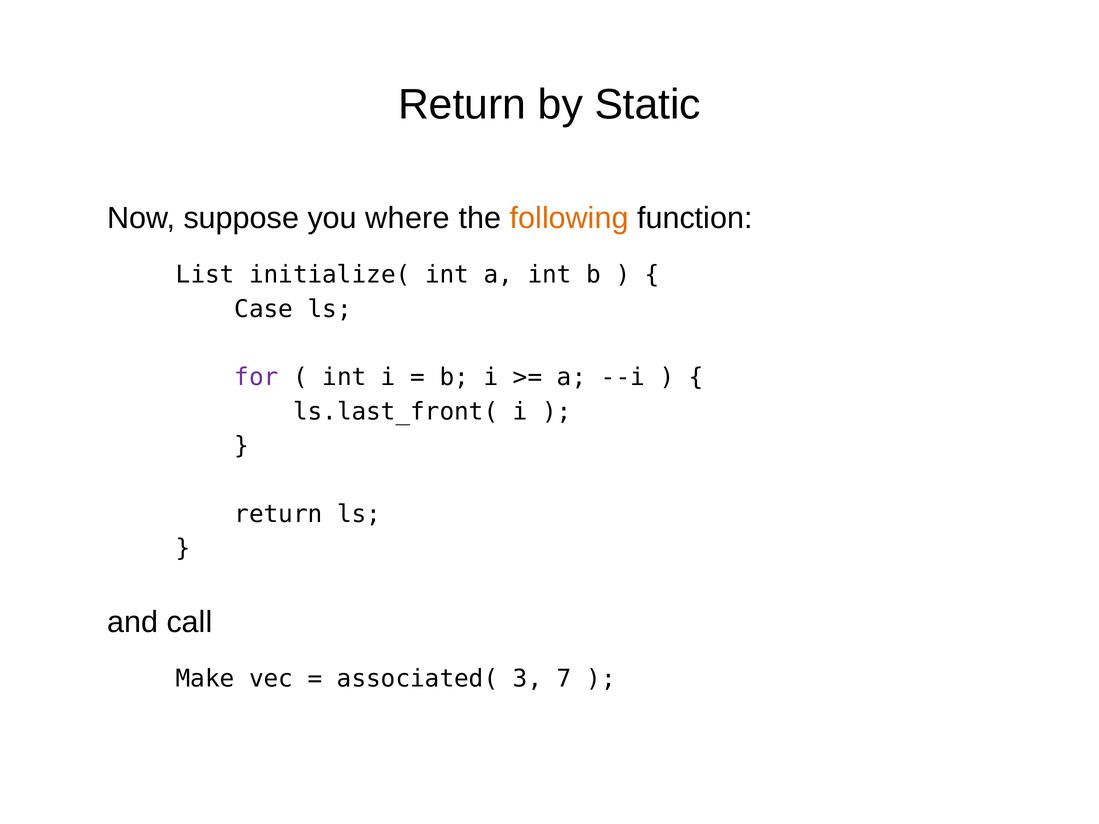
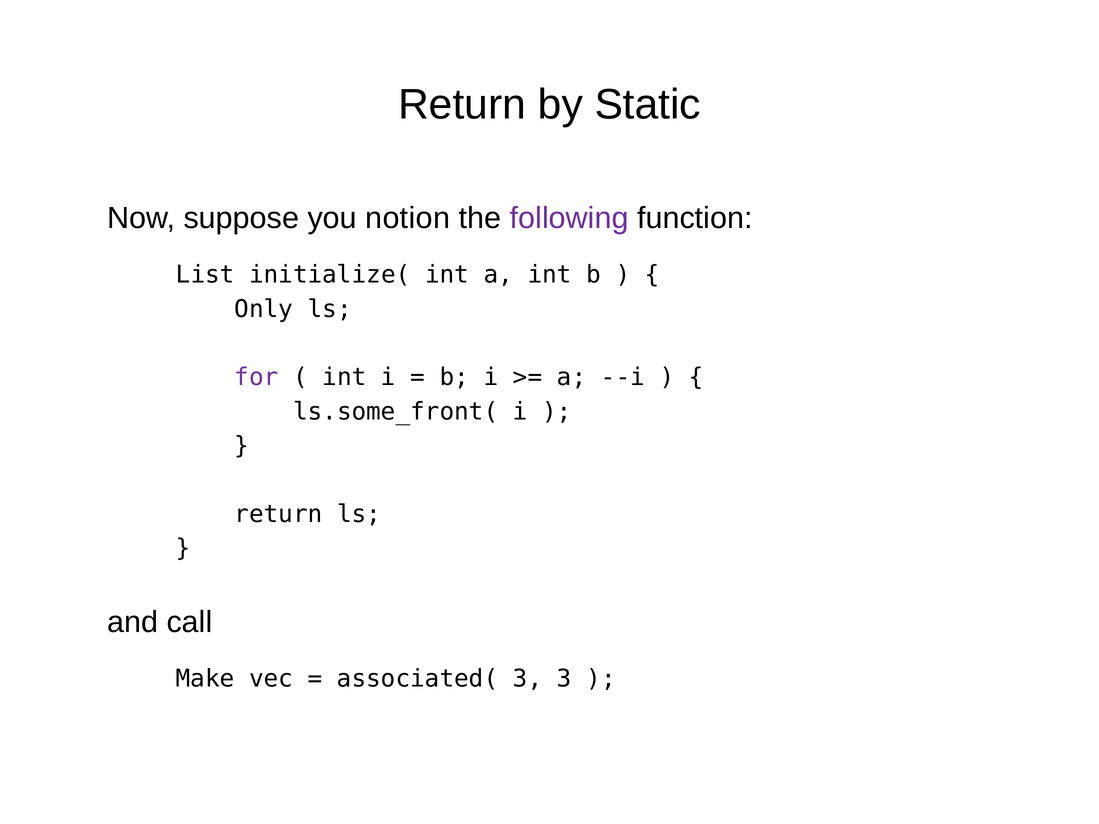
where: where -> notion (408, 218)
following colour: orange -> purple (569, 218)
Case: Case -> Only (264, 309)
ls.last_front(: ls.last_front( -> ls.some_front( (396, 412)
3 7: 7 -> 3 (564, 679)
